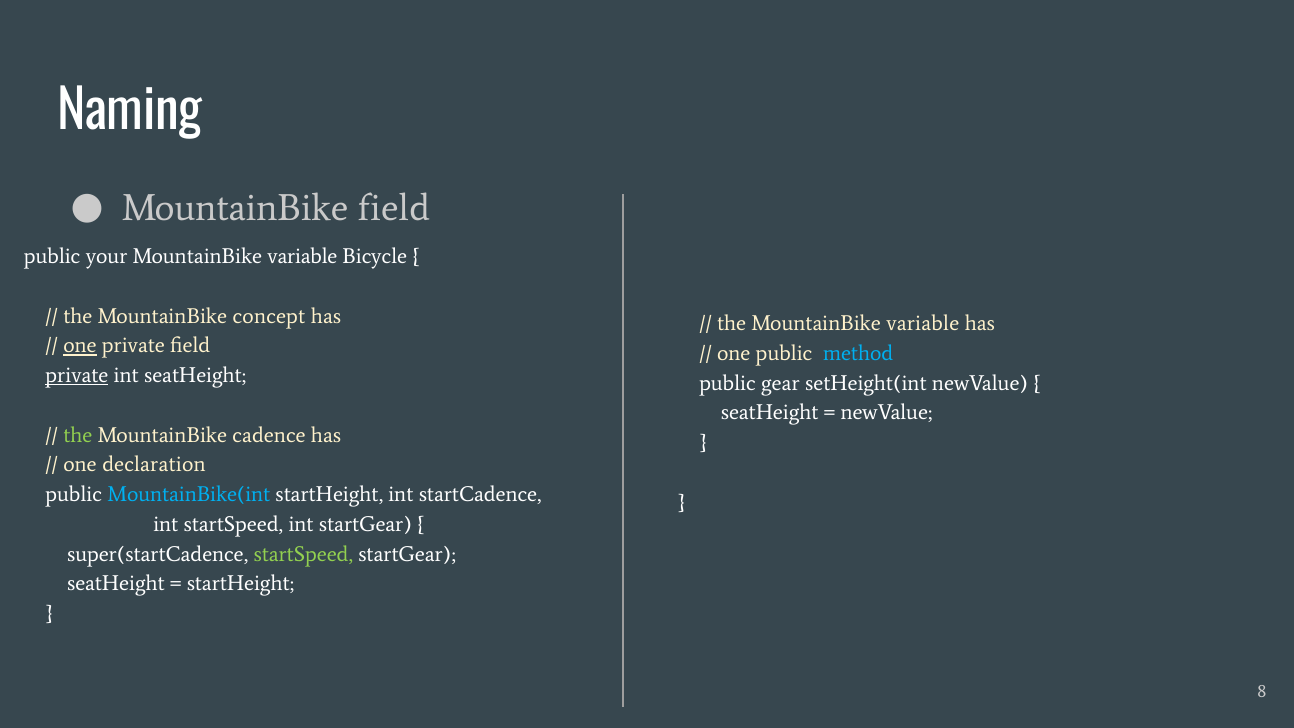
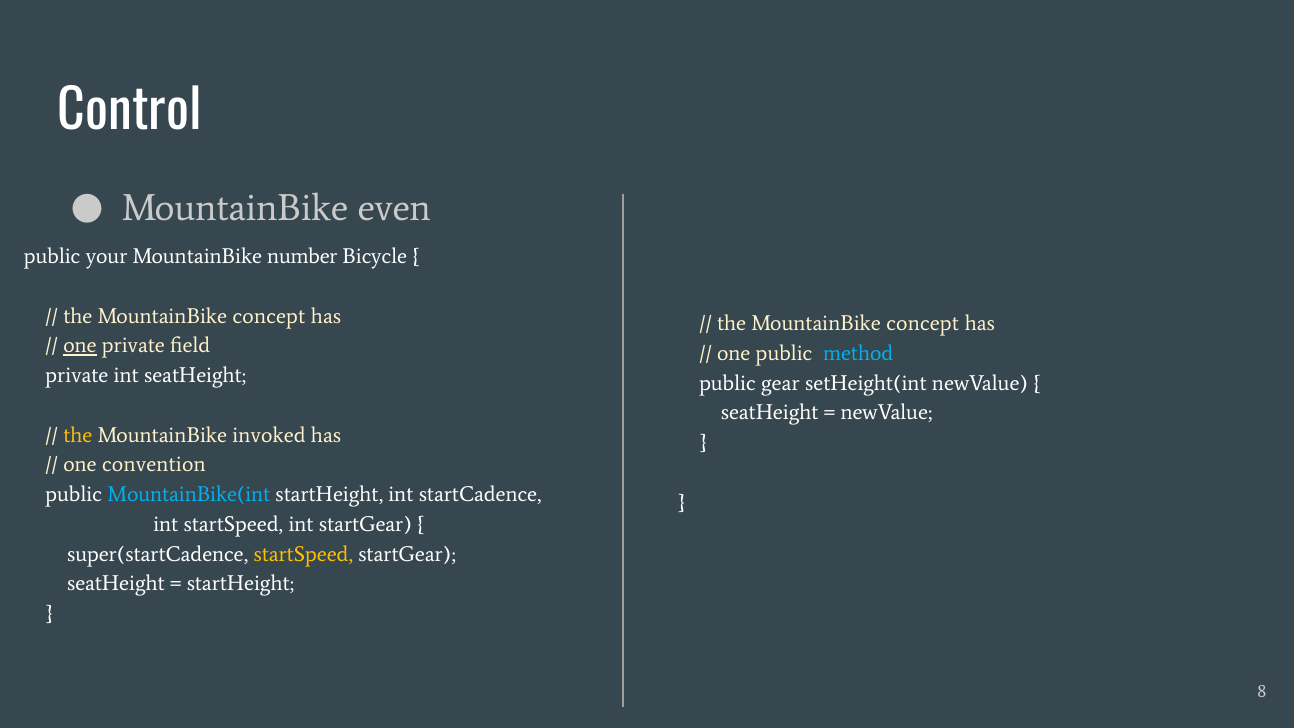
Naming: Naming -> Control (129, 112)
MountainBike field: field -> even (394, 208)
variable: variable -> number (302, 256)
variable: variable -> concept (923, 323)
private underline: present -> none (77, 375)
the colour: light green -> yellow (78, 435)
cadence: cadence -> invoked (269, 435)
declaration: declaration -> convention (154, 465)
startSpeed colour: light green -> yellow (303, 554)
